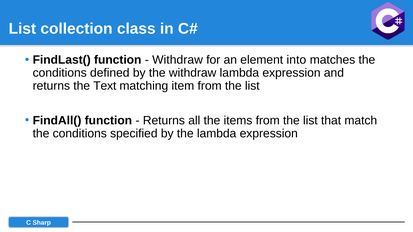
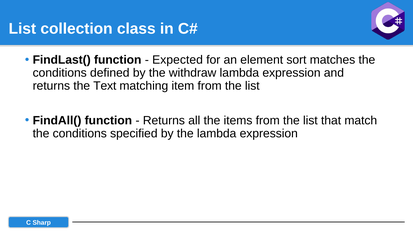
Withdraw: Withdraw -> Expected (178, 60)
into: into -> sort (296, 60)
